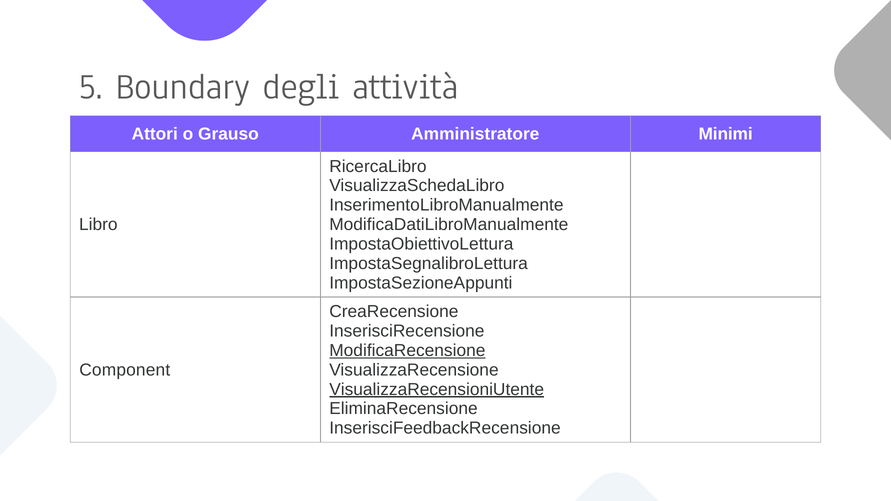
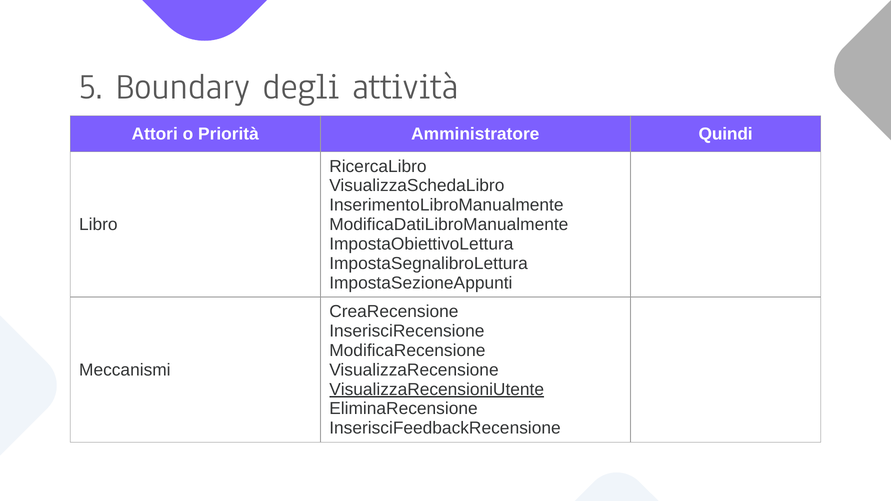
Grauso: Grauso -> Priorità (228, 134)
Minimi: Minimi -> Quindi (726, 134)
ModificaRecensione underline: present -> none (407, 351)
Component: Component -> Meccanismi (125, 370)
